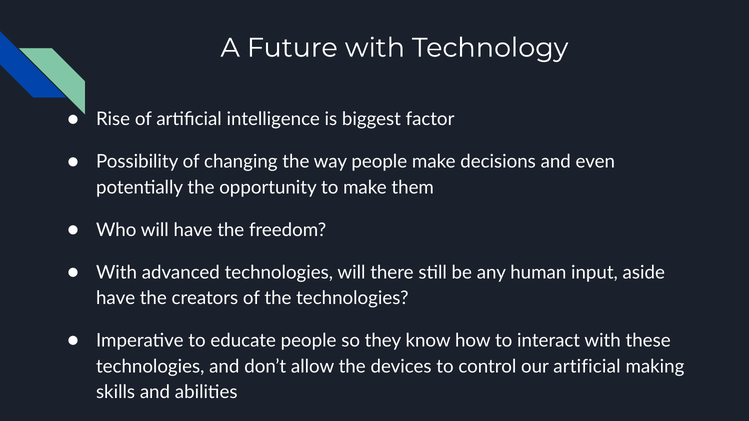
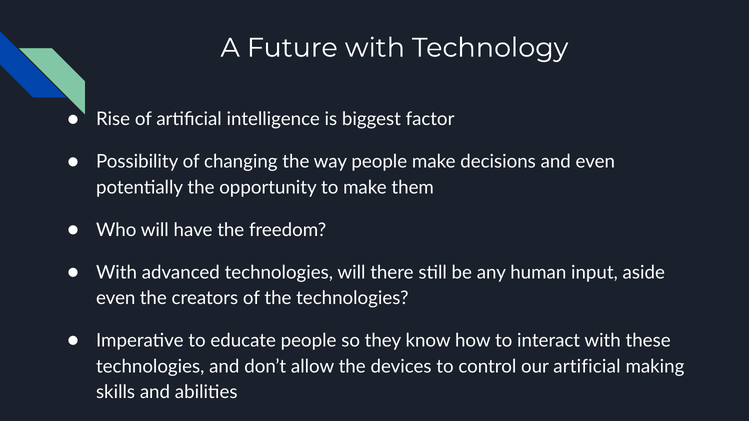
have: have -> even (116, 298)
